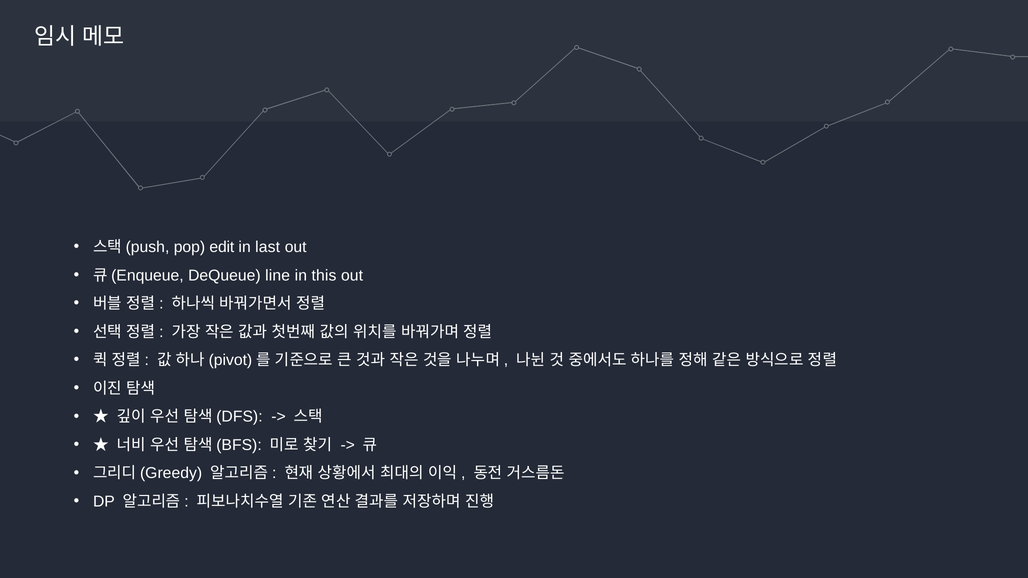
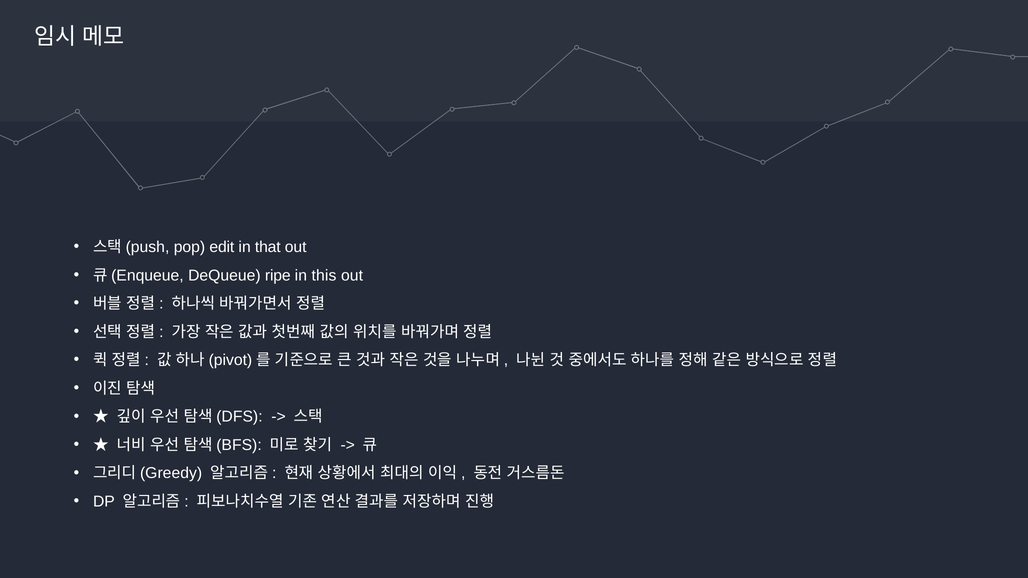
last: last -> that (268, 247)
line: line -> ripe (278, 275)
